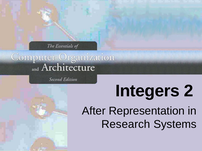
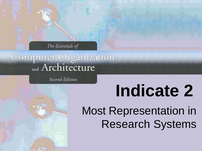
Integers: Integers -> Indicate (147, 91)
After: After -> Most (94, 111)
